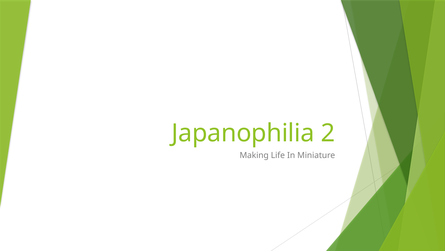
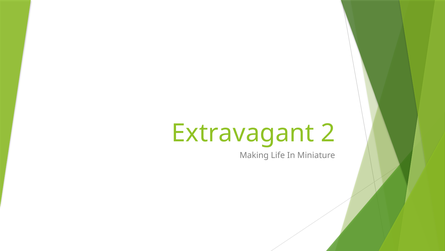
Japanophilia: Japanophilia -> Extravagant (243, 133)
